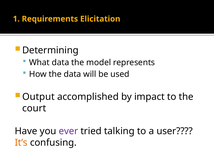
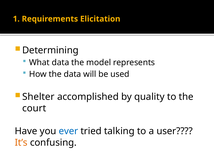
Output: Output -> Shelter (38, 96)
impact: impact -> quality (149, 96)
ever colour: purple -> blue (68, 131)
